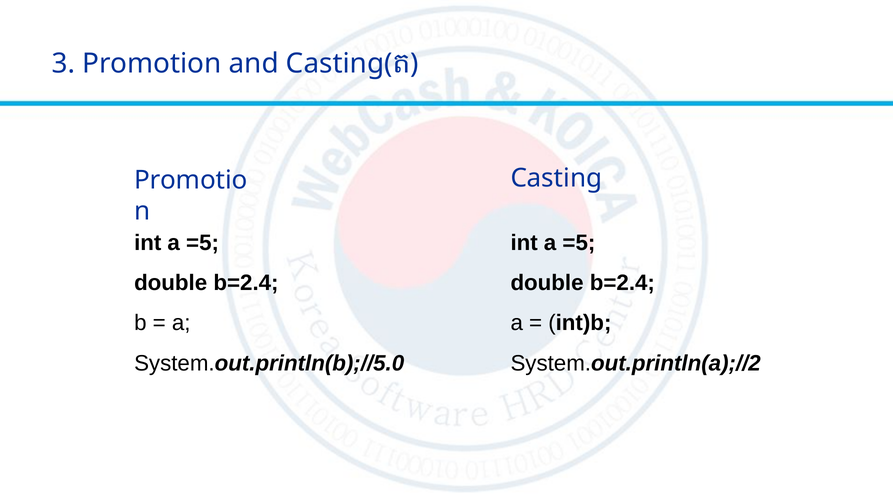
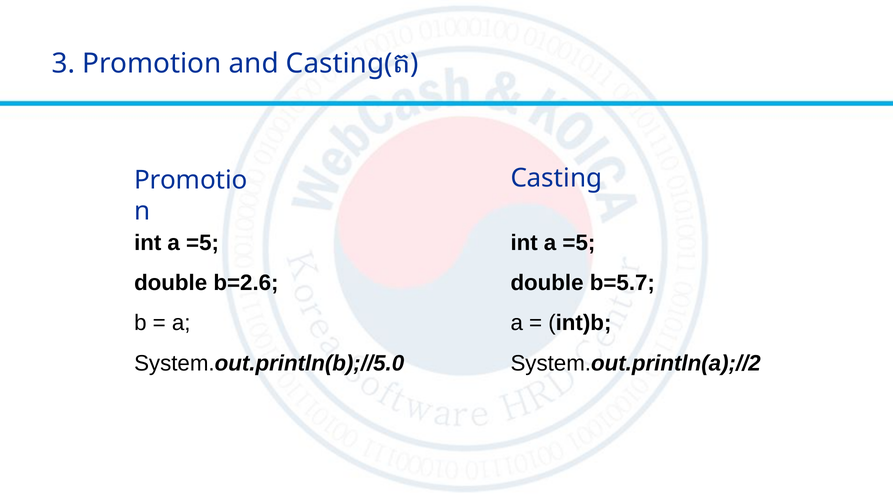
b=2.4: b=2.4 -> b=2.6 (246, 283)
b=2.4: b=2.4 -> b=5.7 (622, 283)
